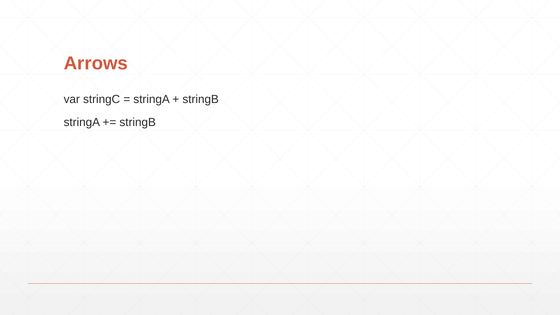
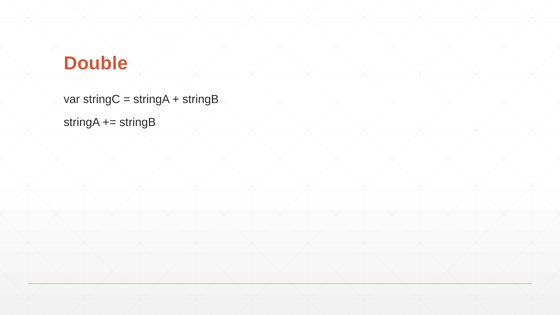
Arrows: Arrows -> Double (96, 63)
